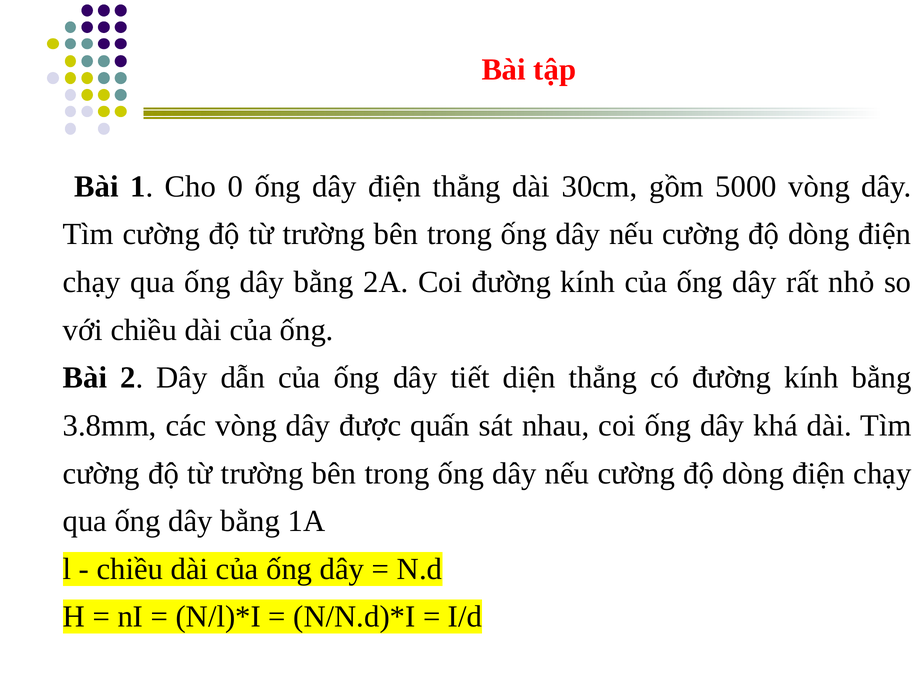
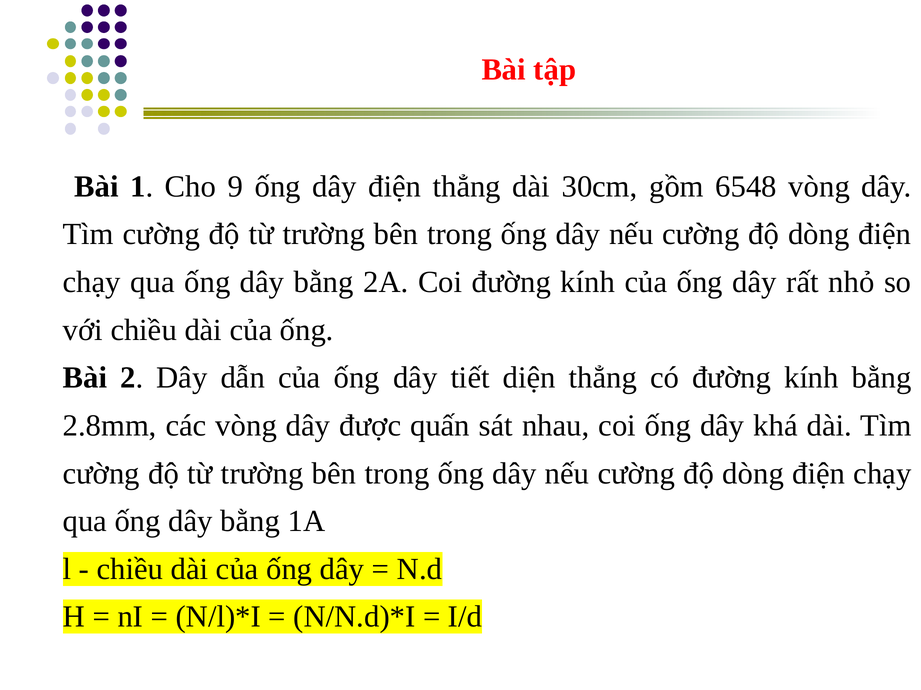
0: 0 -> 9 (235, 187)
5000: 5000 -> 6548 (746, 187)
3.8mm: 3.8mm -> 2.8mm (110, 426)
